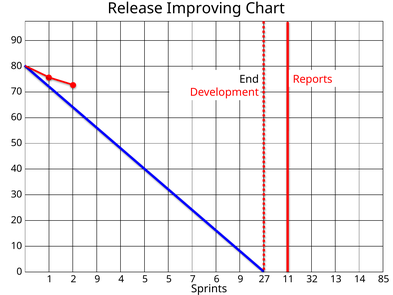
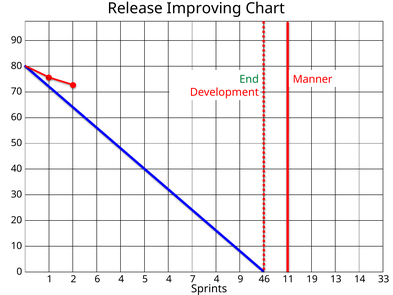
Reports: Reports -> Manner (313, 79)
End colour: black -> green (249, 79)
2 9: 9 -> 6 (97, 279)
5 5: 5 -> 4 (169, 279)
7 6: 6 -> 4 (217, 279)
27: 27 -> 46 (264, 279)
32: 32 -> 19 (312, 279)
85: 85 -> 33 (384, 279)
